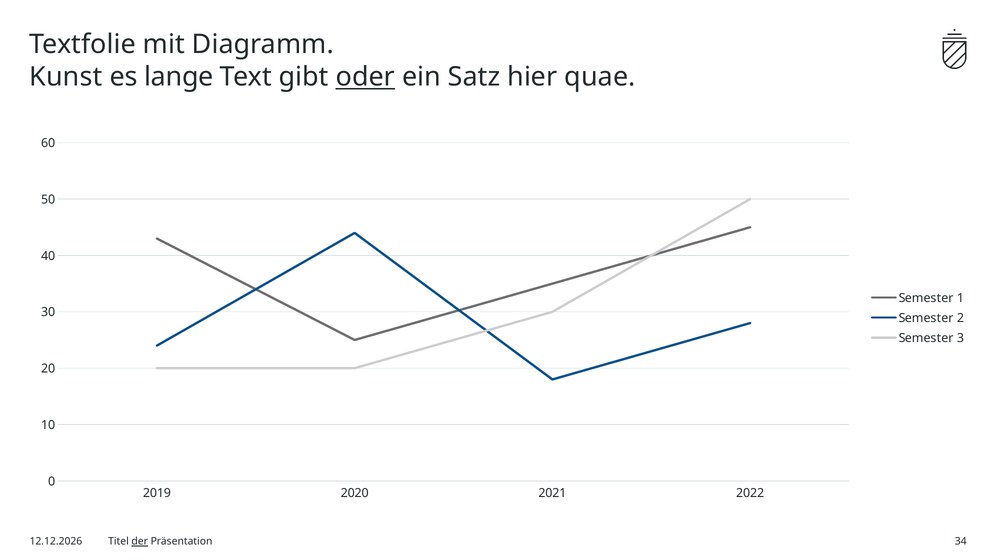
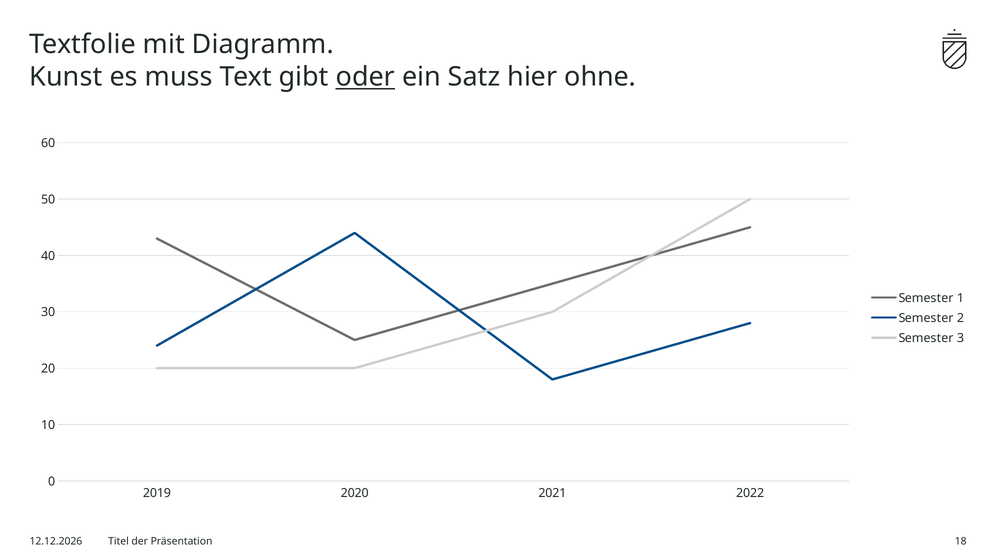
lange: lange -> muss (179, 77)
quae: quae -> ohne (600, 77)
der underline: present -> none (140, 542)
34: 34 -> 18 (961, 542)
